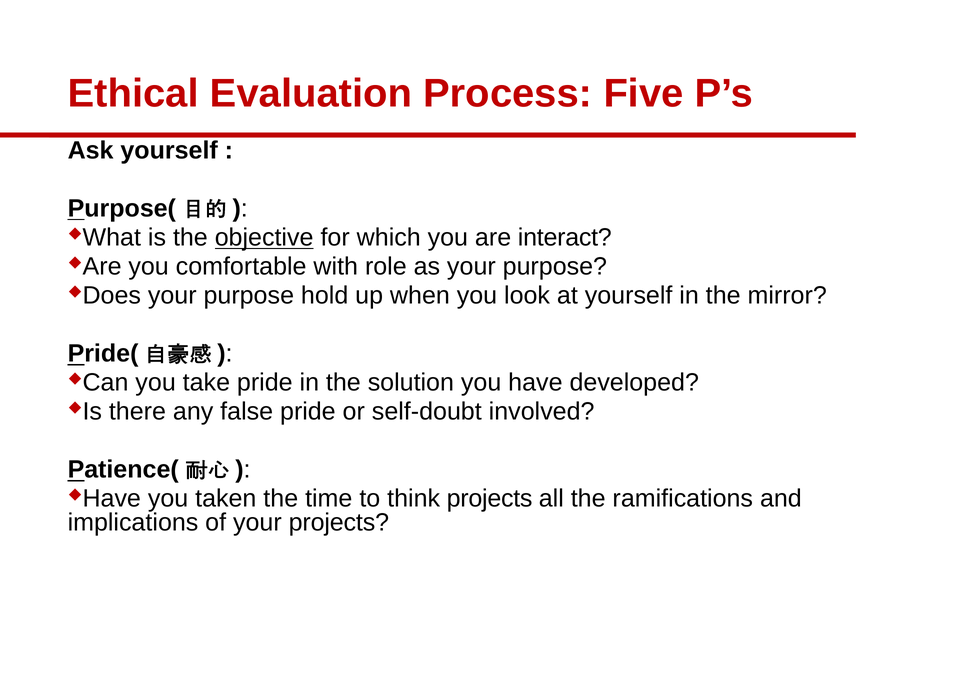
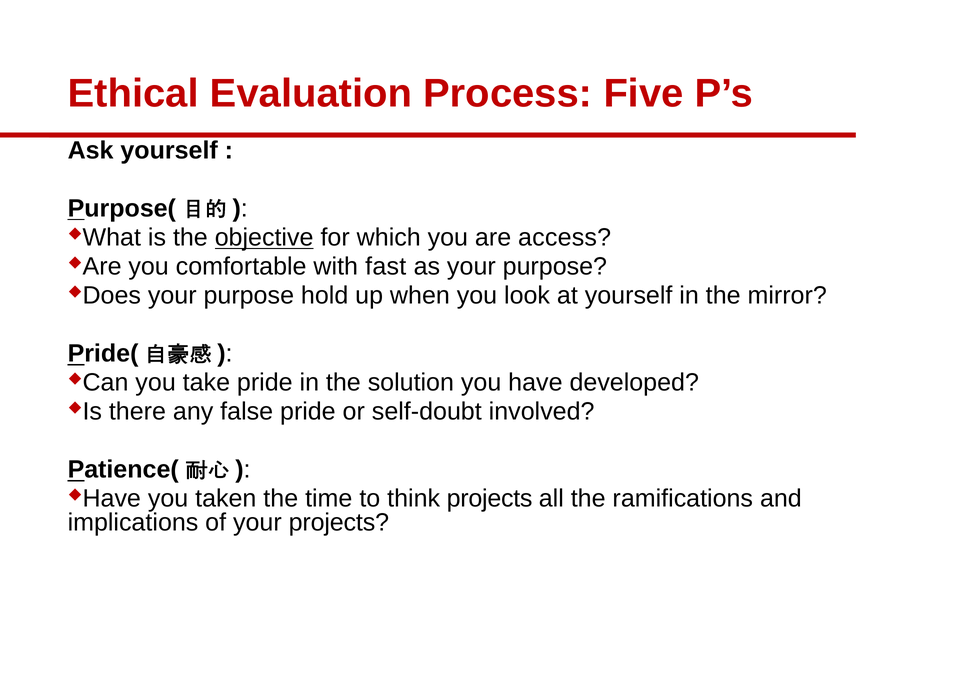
interact: interact -> access (565, 238)
role: role -> fast (386, 267)
